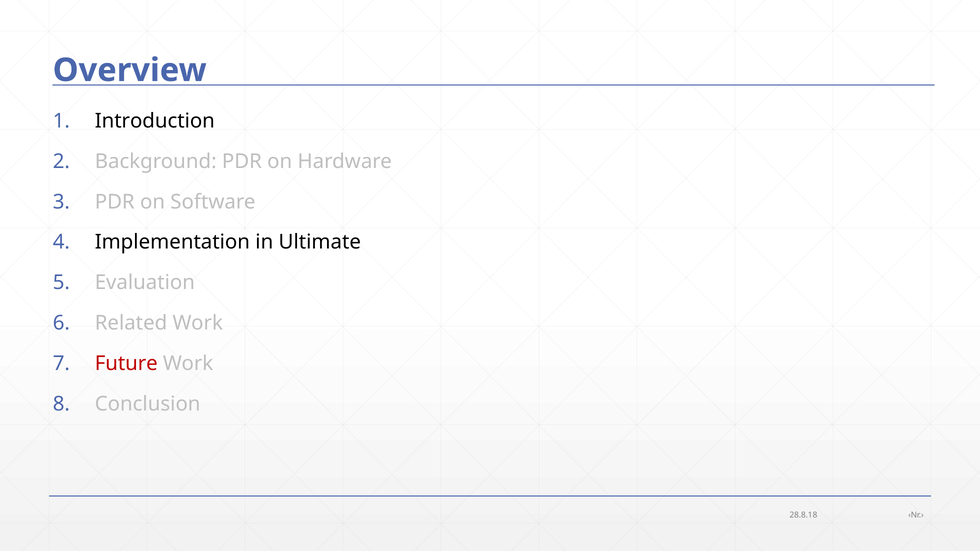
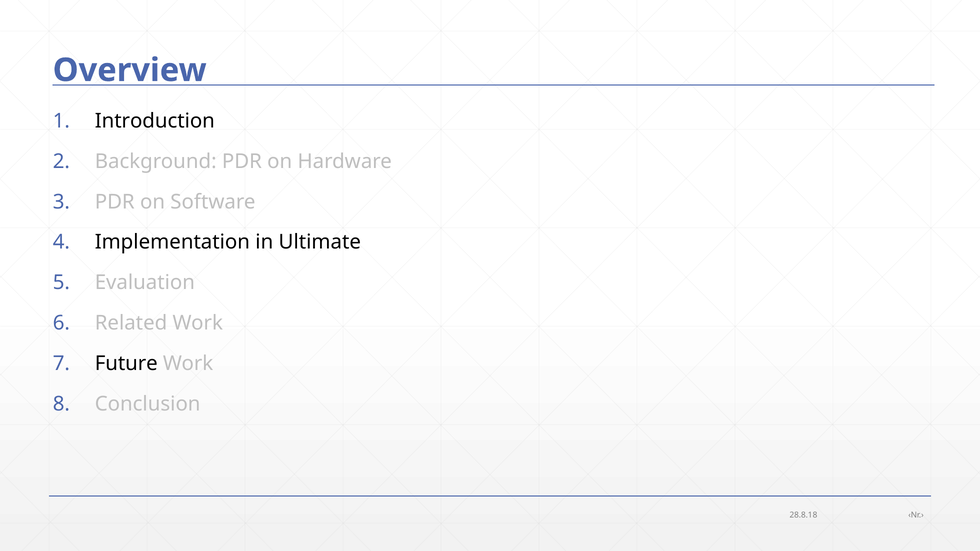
Future colour: red -> black (126, 364)
